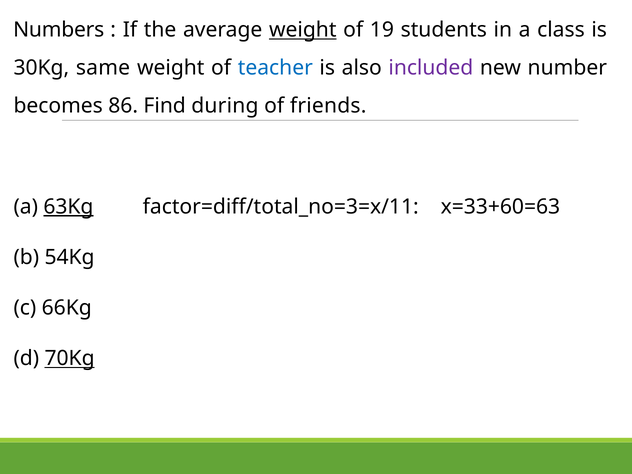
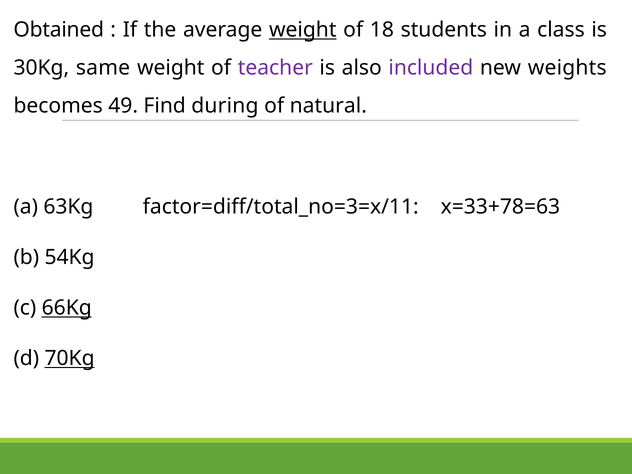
Numbers: Numbers -> Obtained (59, 30)
19: 19 -> 18 (382, 30)
teacher colour: blue -> purple (275, 68)
number: number -> weights (567, 68)
86: 86 -> 49 (123, 106)
friends: friends -> natural (328, 106)
63Kg underline: present -> none (68, 207)
x=33+60=63: x=33+60=63 -> x=33+78=63 (500, 207)
66Kg underline: none -> present (67, 308)
